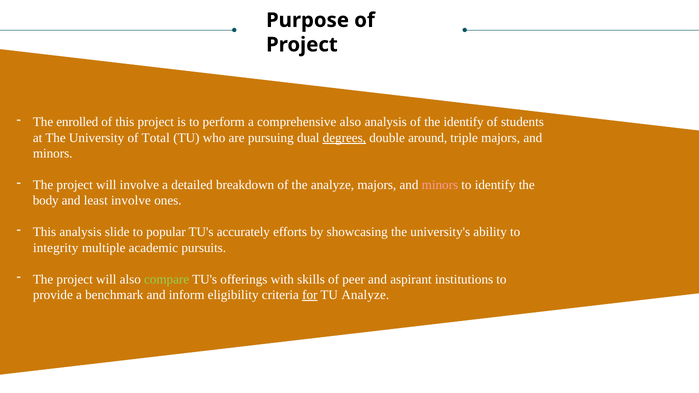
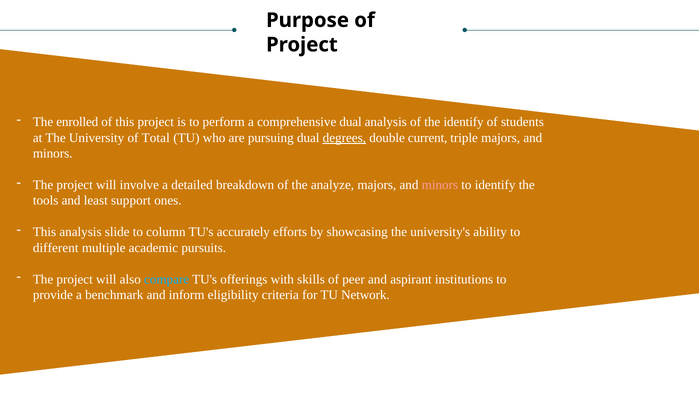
comprehensive also: also -> dual (351, 122)
around: around -> current (428, 138)
body: body -> tools (46, 201)
least involve: involve -> support (131, 201)
popular: popular -> column (166, 232)
integrity: integrity -> different (56, 248)
compare colour: light green -> light blue (167, 279)
for underline: present -> none (310, 295)
TU Analyze: Analyze -> Network (365, 295)
